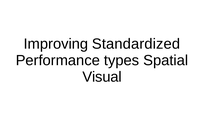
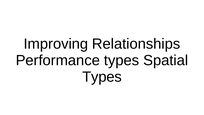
Standardized: Standardized -> Relationships (136, 44)
Visual: Visual -> Types (102, 77)
